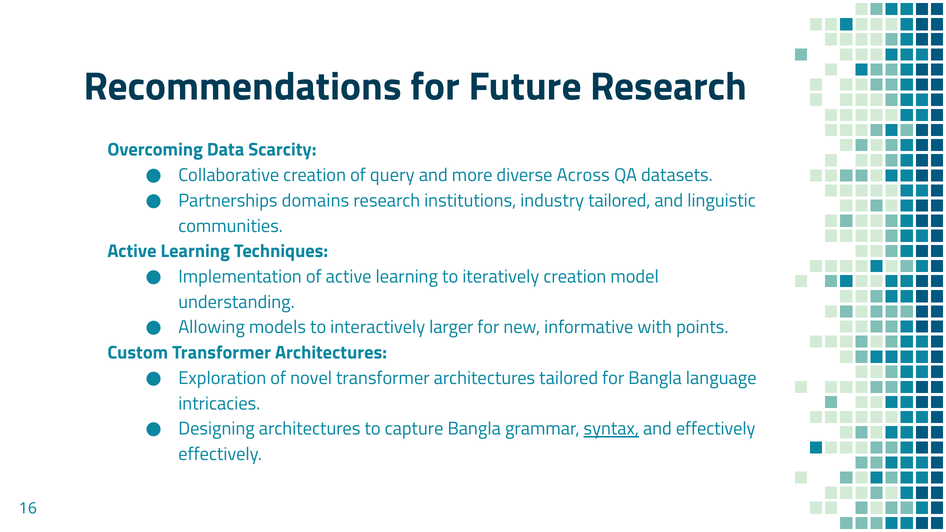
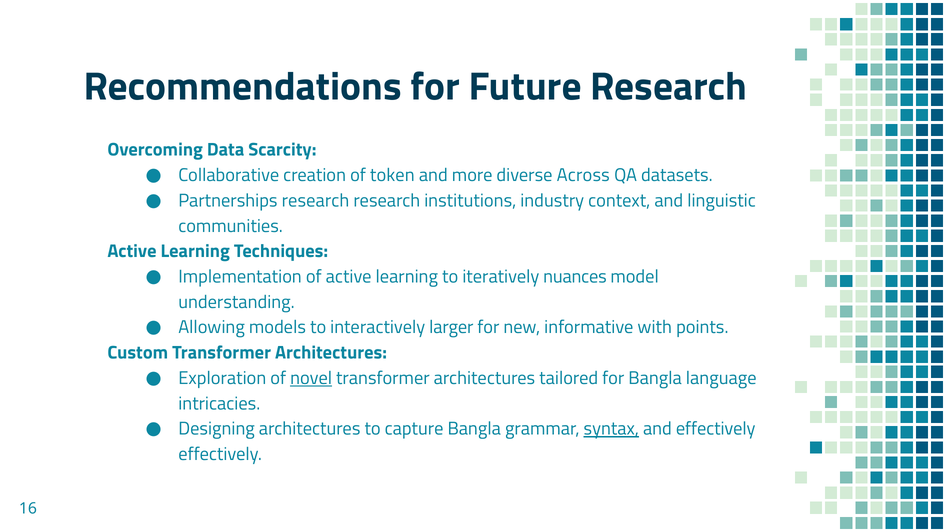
query: query -> token (392, 175)
Partnerships domains: domains -> research (316, 201)
industry tailored: tailored -> context (619, 201)
iteratively creation: creation -> nuances (575, 277)
novel underline: none -> present (311, 378)
